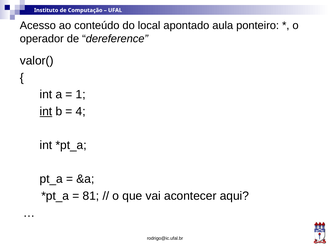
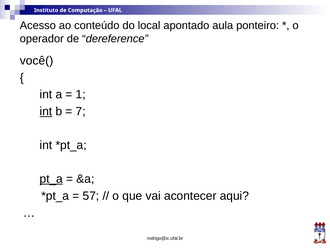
valor(: valor( -> você( (37, 61)
4: 4 -> 7 (81, 111)
pt_a underline: none -> present (51, 179)
81: 81 -> 57 (91, 196)
